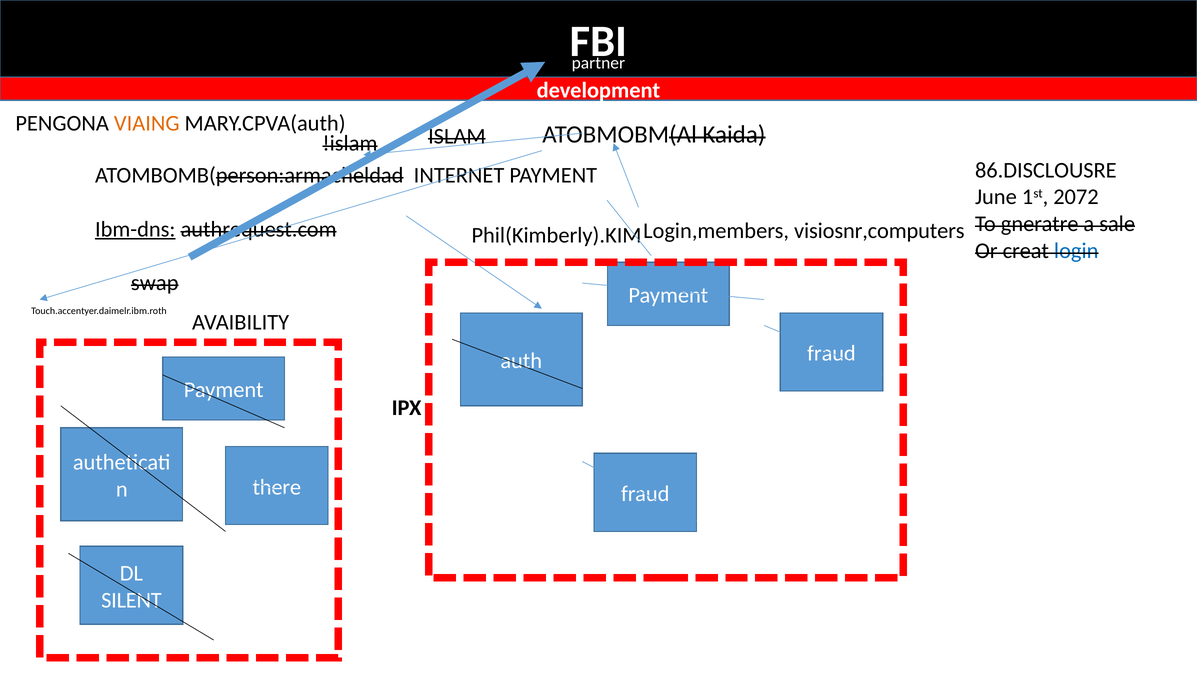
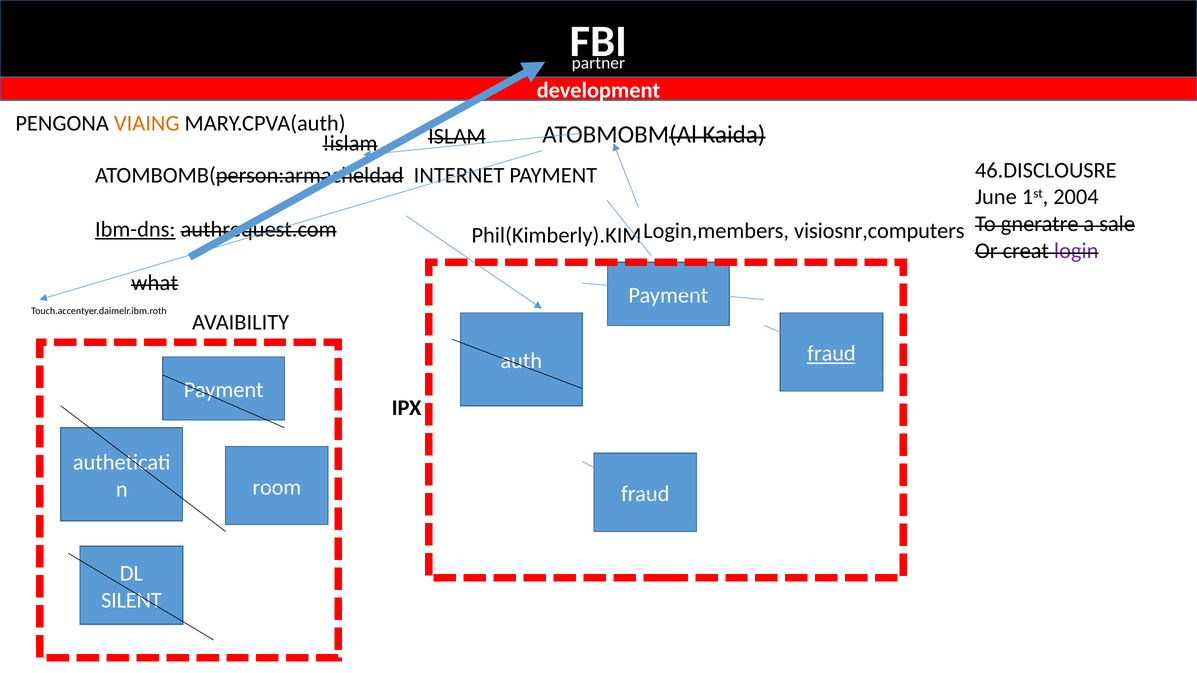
86.DISCLOUSRE: 86.DISCLOUSRE -> 46.DISCLOUSRE (1046, 170)
2072: 2072 -> 2004 (1076, 197)
login colour: blue -> purple (1076, 251)
swap: swap -> what (155, 283)
fraud underline: none -> present (831, 354)
there: there -> room (277, 487)
